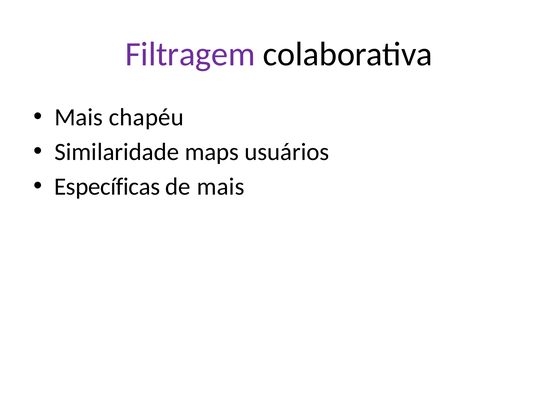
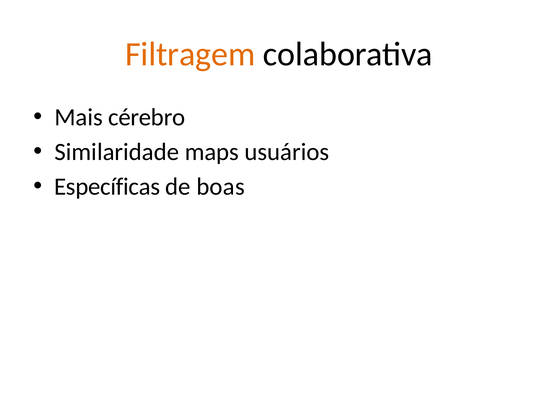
Filtragem colour: purple -> orange (190, 54)
chapéu: chapéu -> cérebro (147, 117)
de mais: mais -> boas (221, 187)
